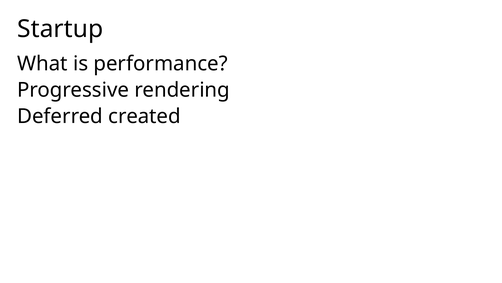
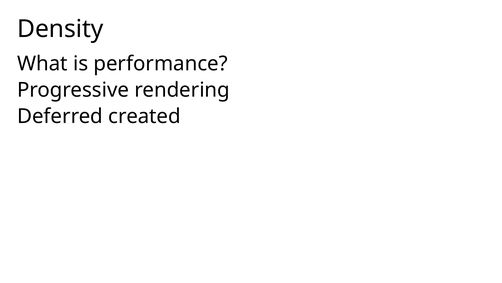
Startup: Startup -> Density (60, 29)
